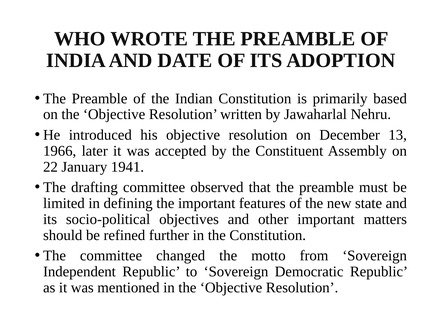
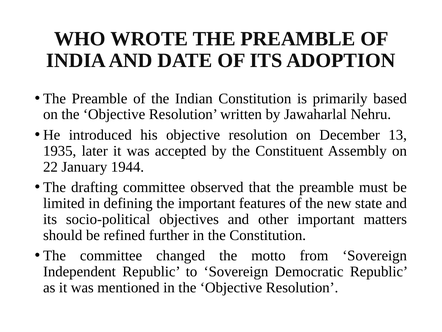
1966: 1966 -> 1935 (60, 151)
1941: 1941 -> 1944 (127, 167)
